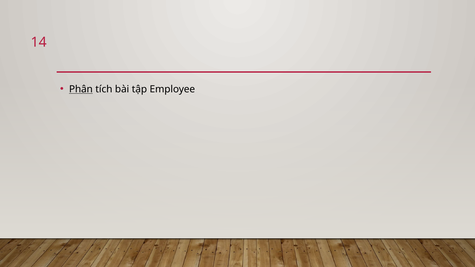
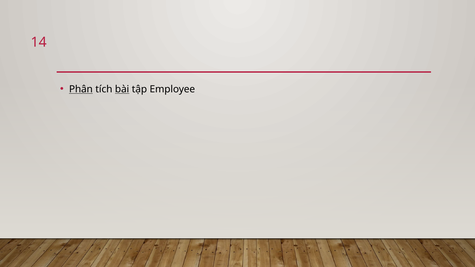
bài underline: none -> present (122, 89)
